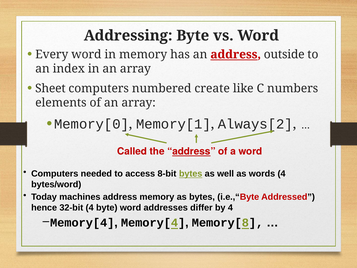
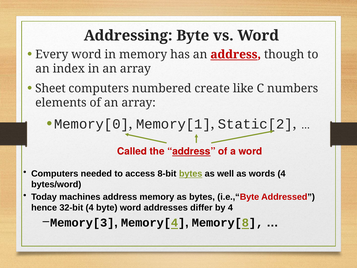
outside: outside -> though (284, 54)
Always[2: Always[2 -> Static[2 (255, 124)
Memory[4: Memory[4 -> Memory[3 (82, 223)
